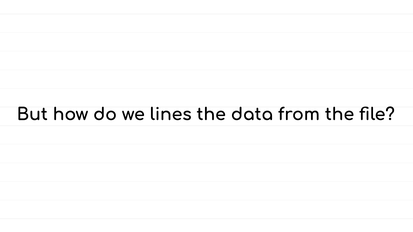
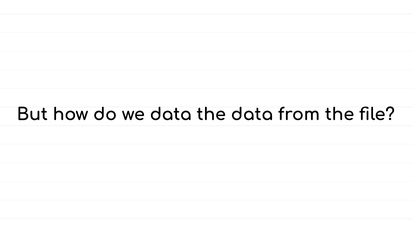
we lines: lines -> data (171, 115)
